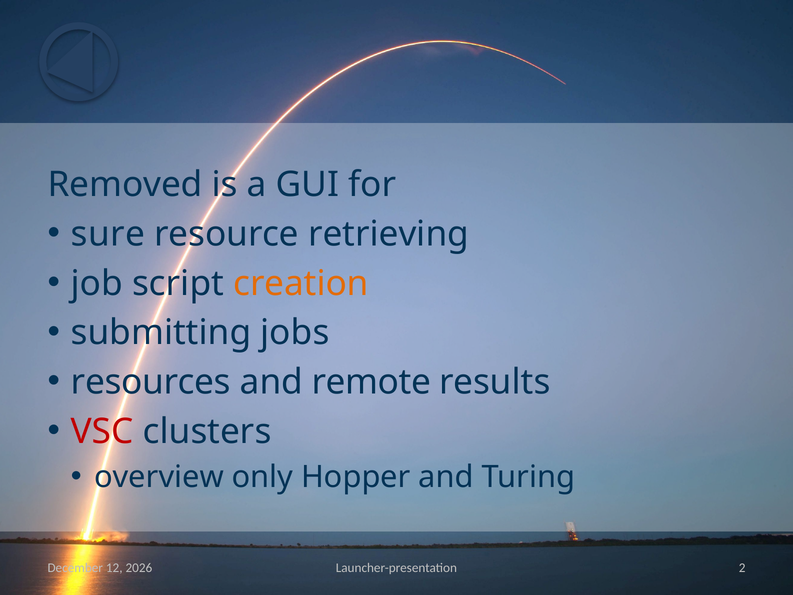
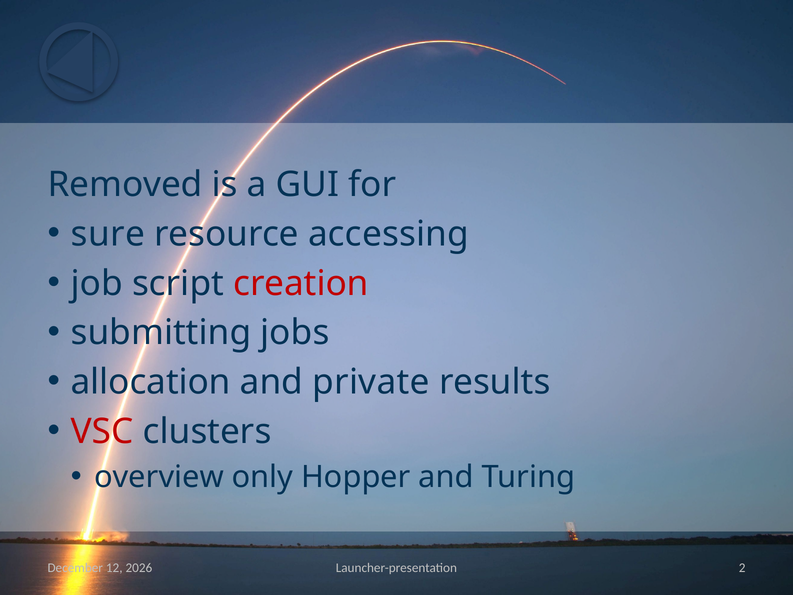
retrieving: retrieving -> accessing (388, 234)
creation colour: orange -> red (301, 283)
resources: resources -> allocation (151, 382)
remote: remote -> private (371, 382)
